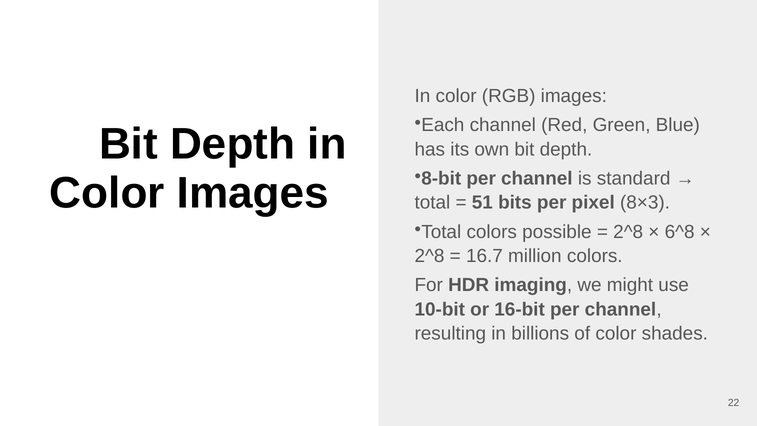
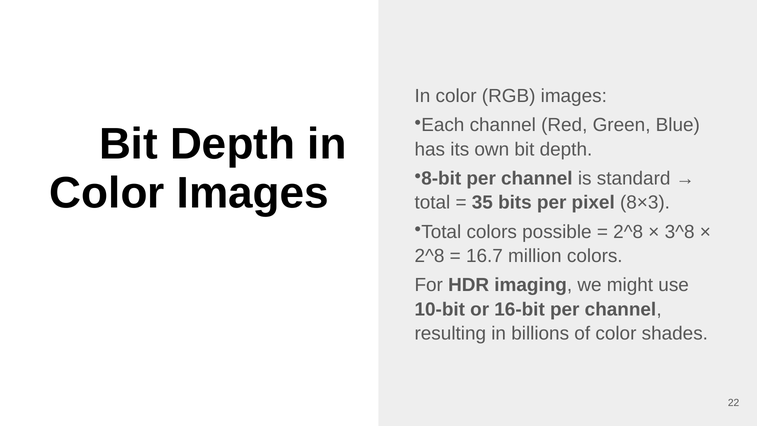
51: 51 -> 35 (482, 203)
6^8: 6^8 -> 3^8 (680, 232)
